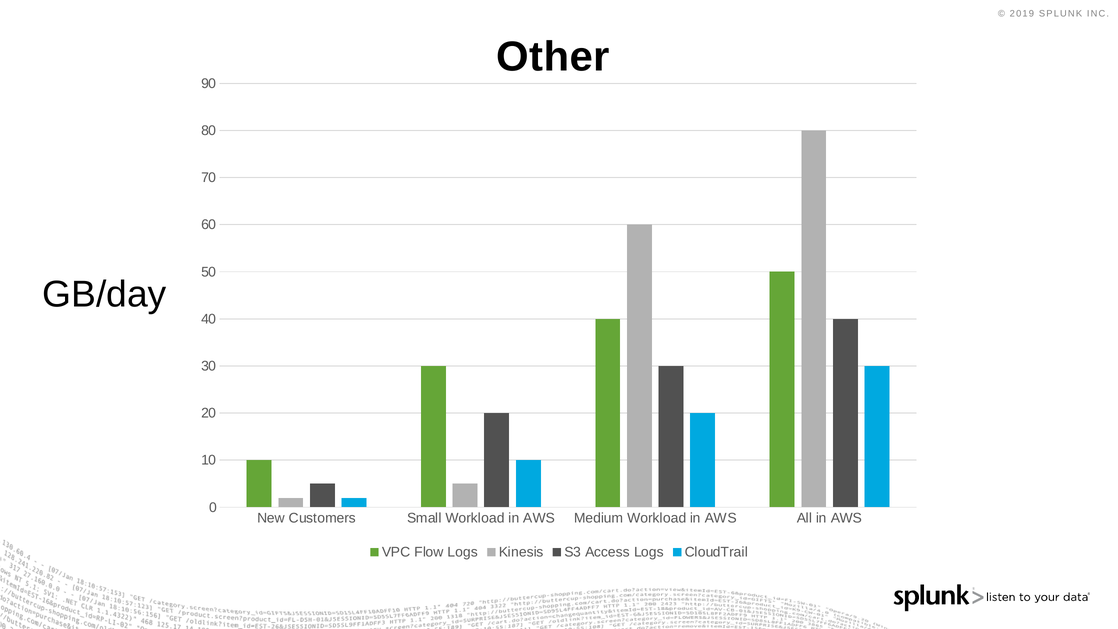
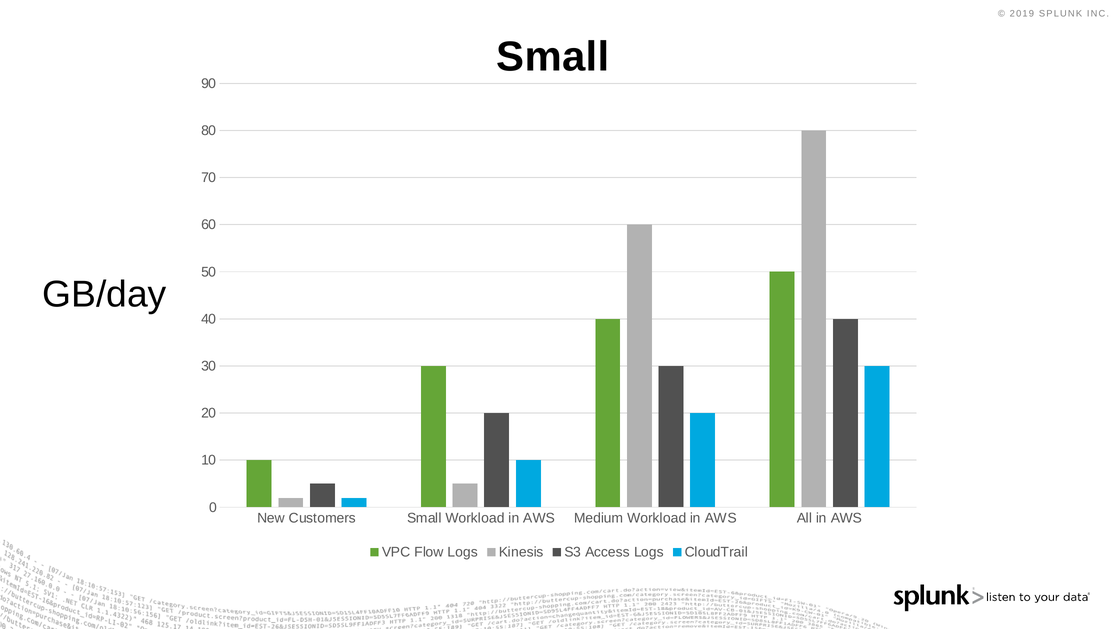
Other: Other -> Small (553, 57)
